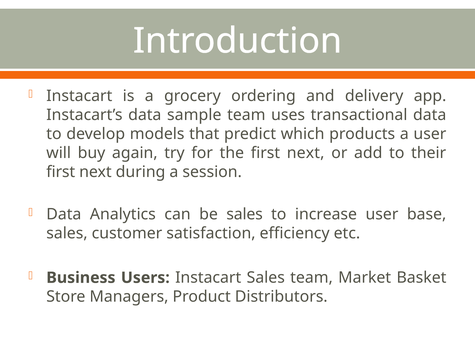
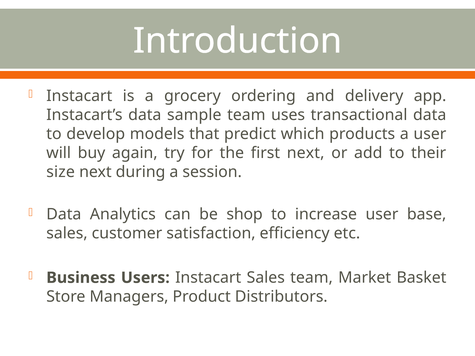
first: first -> size (61, 172)
be sales: sales -> shop (245, 215)
